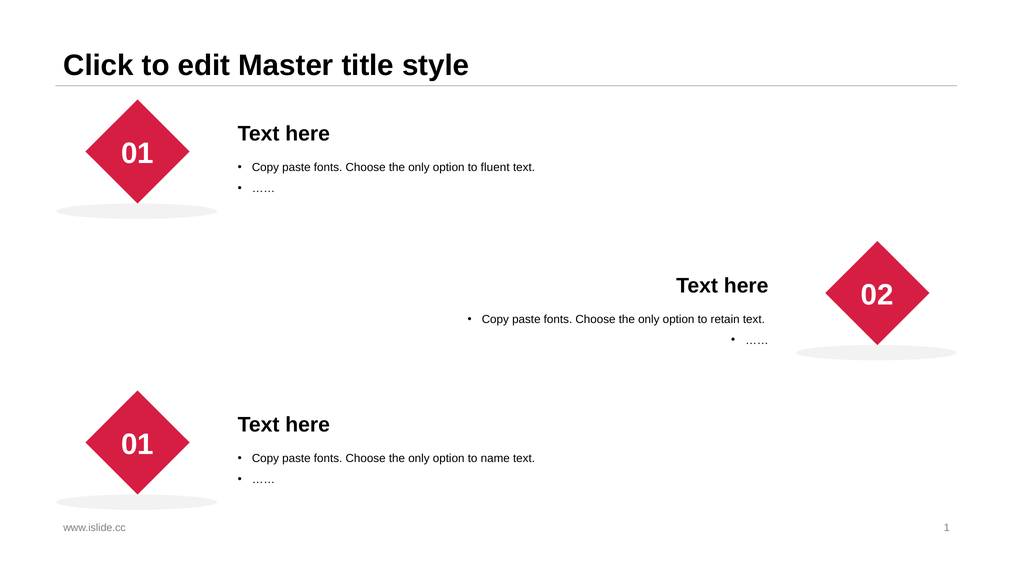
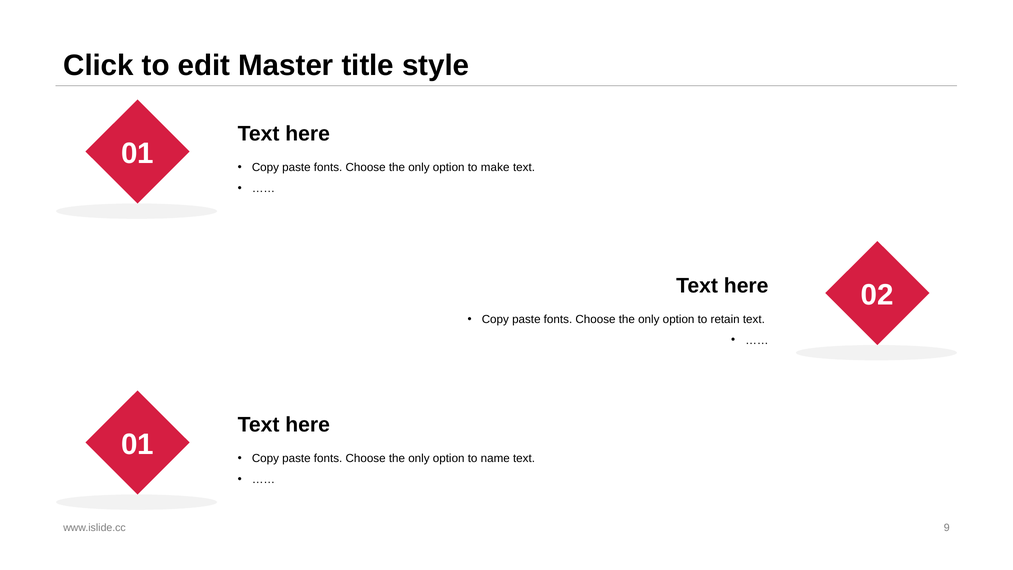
fluent: fluent -> make (495, 168)
1: 1 -> 9 (947, 528)
